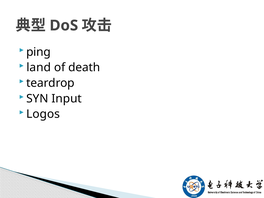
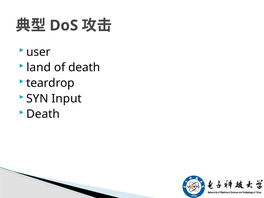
ping: ping -> user (38, 52)
Logos: Logos -> Death (43, 114)
